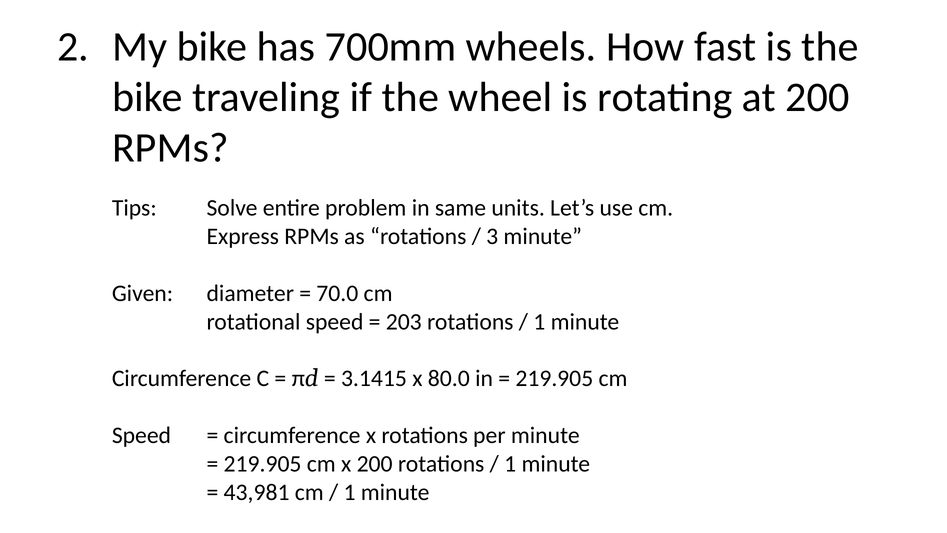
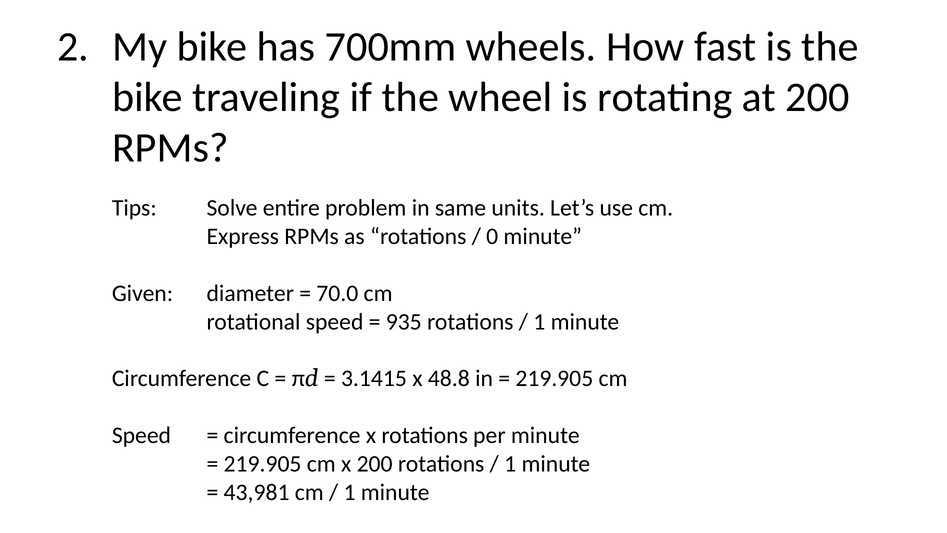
3: 3 -> 0 (492, 236)
203: 203 -> 935 (404, 322)
80.0: 80.0 -> 48.8 (449, 378)
